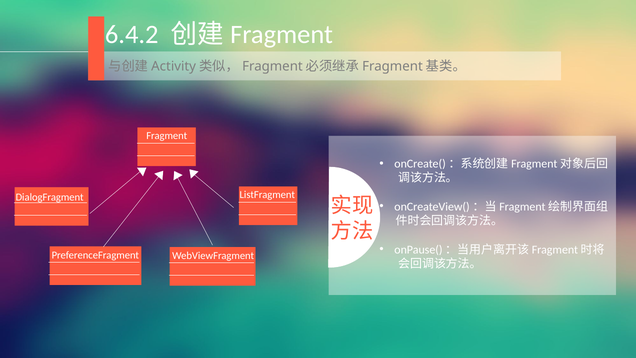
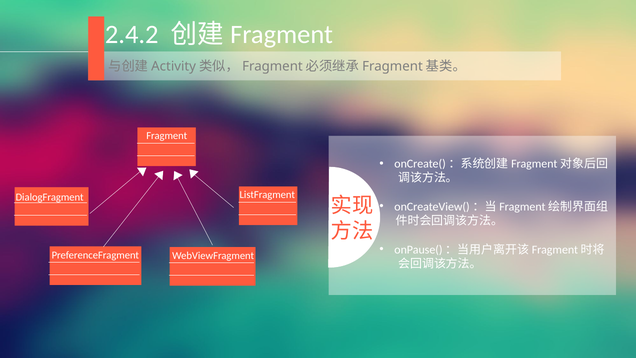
6.4.2: 6.4.2 -> 2.4.2 (132, 34)
